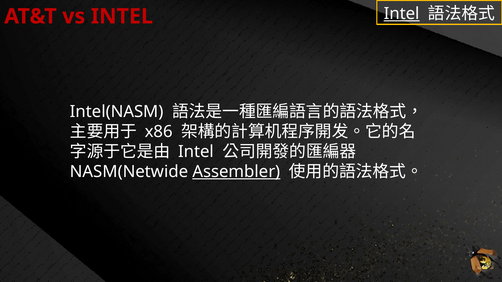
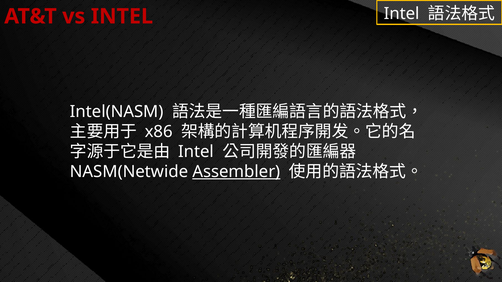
Intel underline: present -> none (402, 14)
